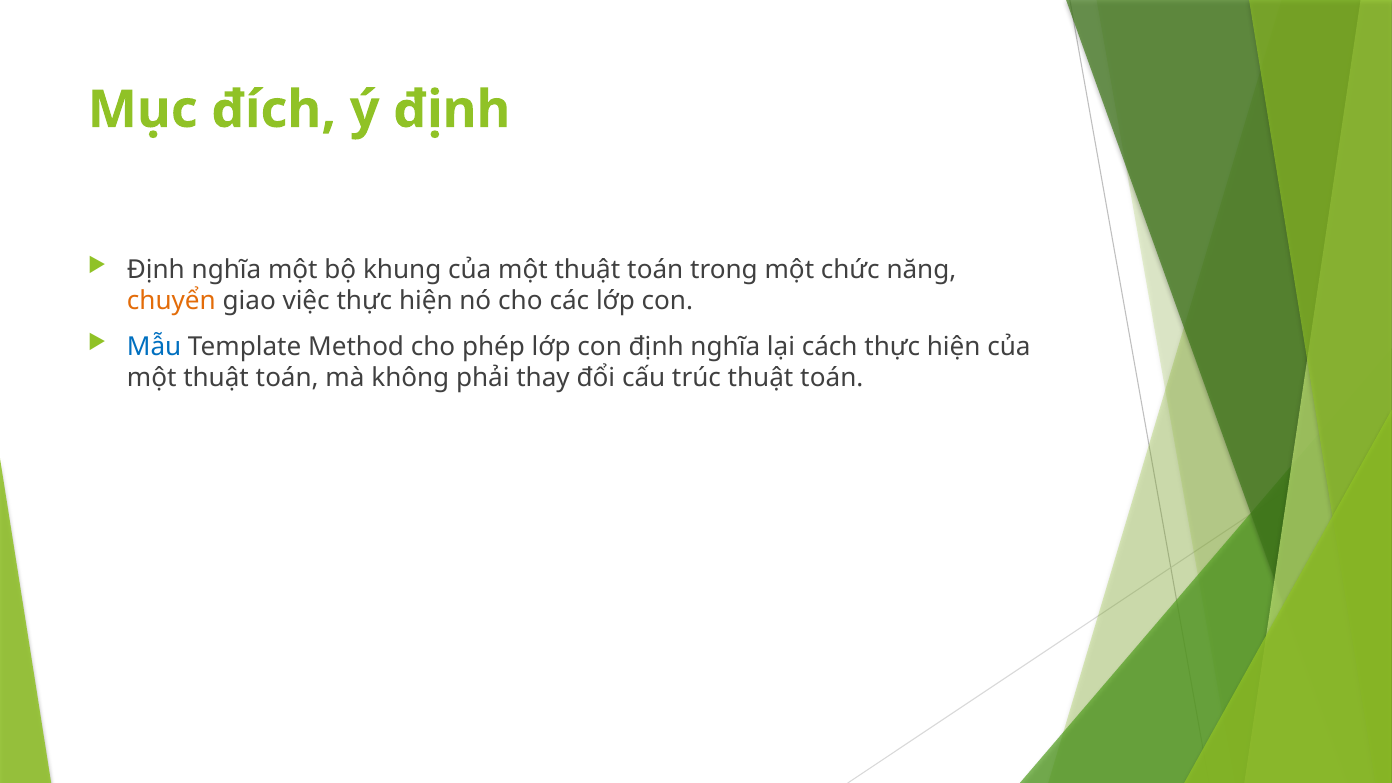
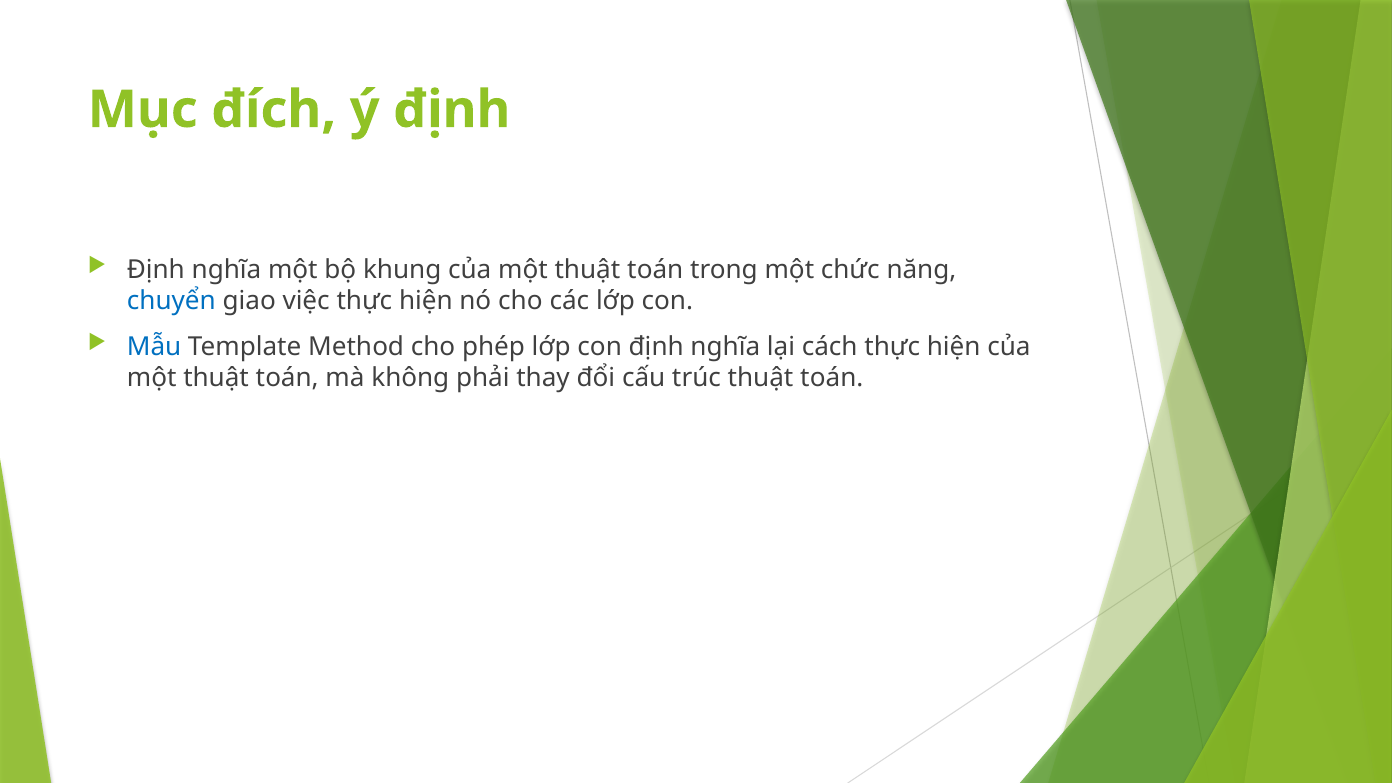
chuyển colour: orange -> blue (171, 301)
